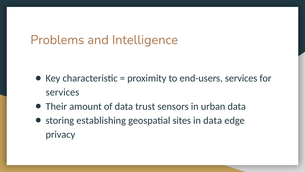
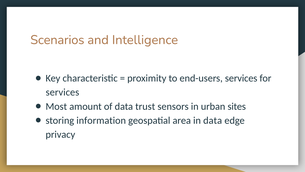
Problems: Problems -> Scenarios (57, 40)
Their: Their -> Most (56, 106)
urban data: data -> sites (237, 106)
establishing: establishing -> information (101, 120)
sites: sites -> area (182, 120)
